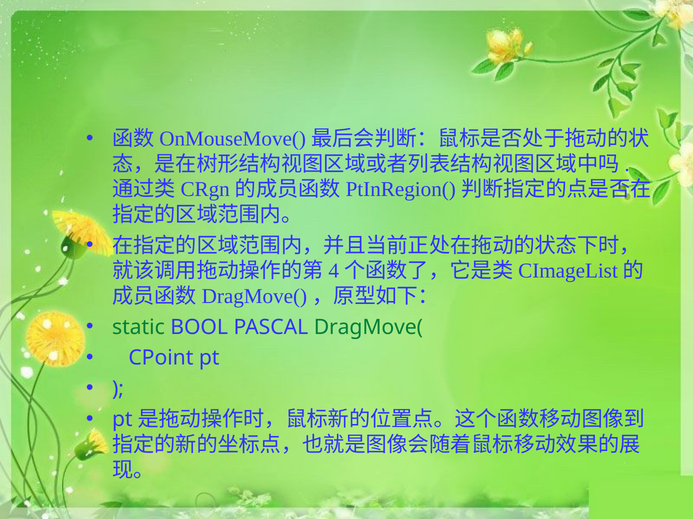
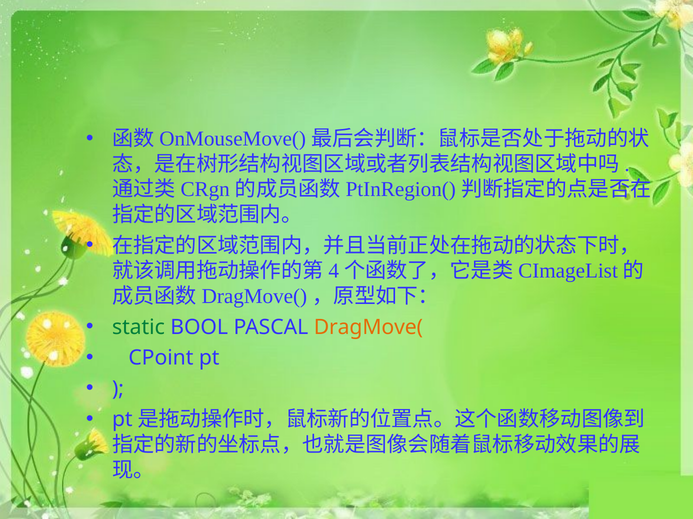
DragMove( colour: green -> orange (368, 328)
